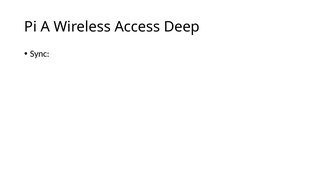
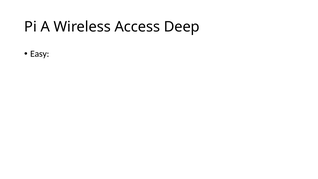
Sync: Sync -> Easy (40, 54)
